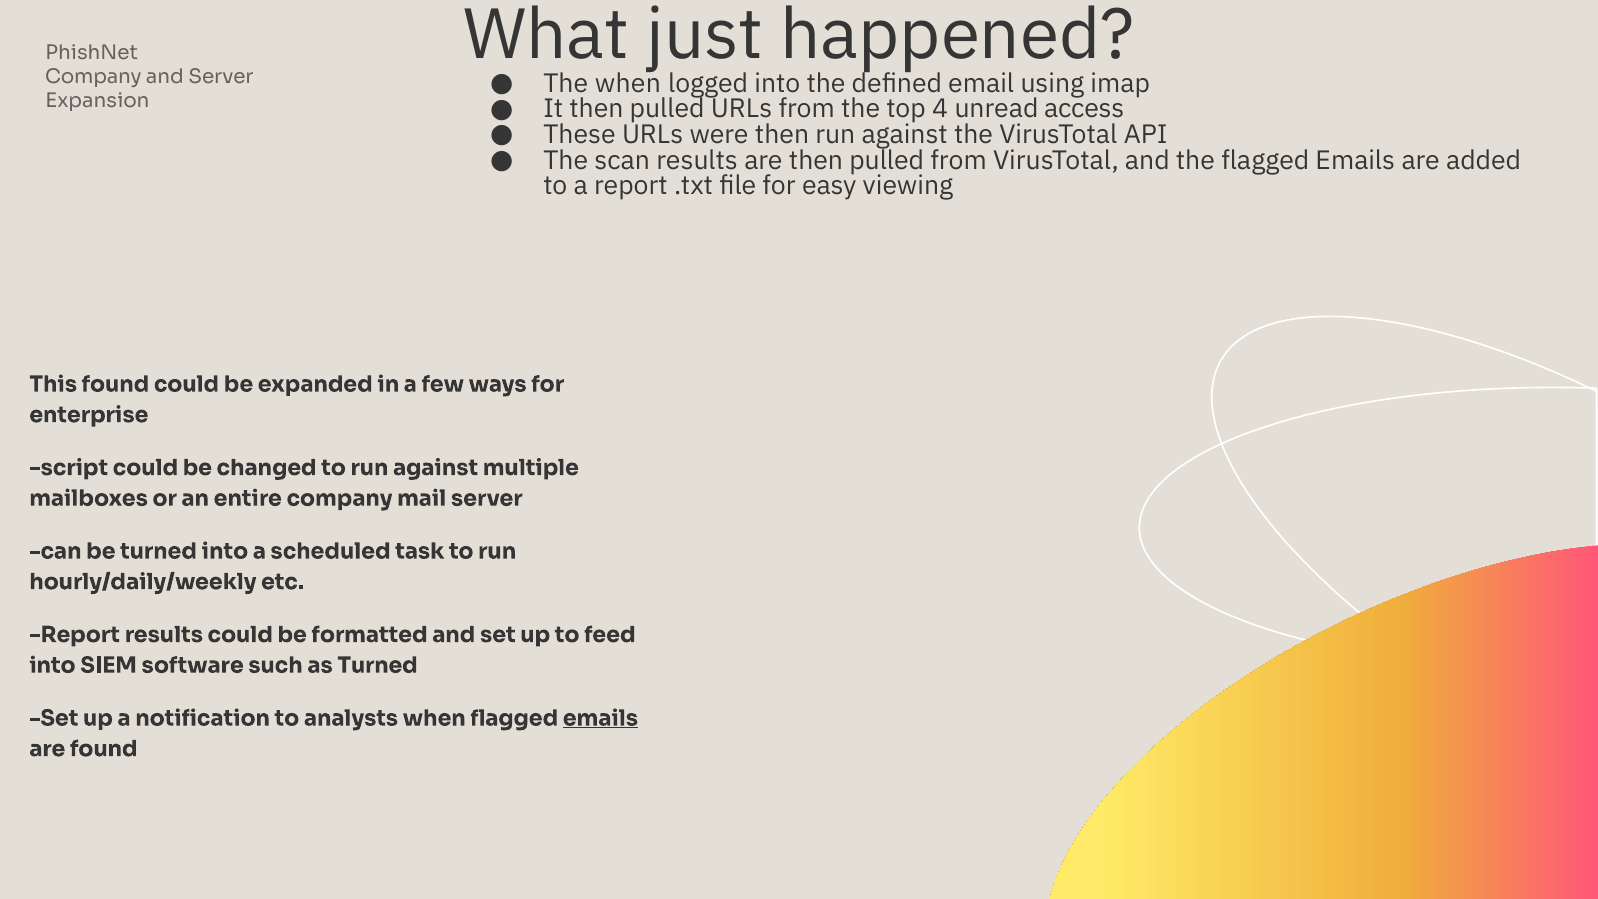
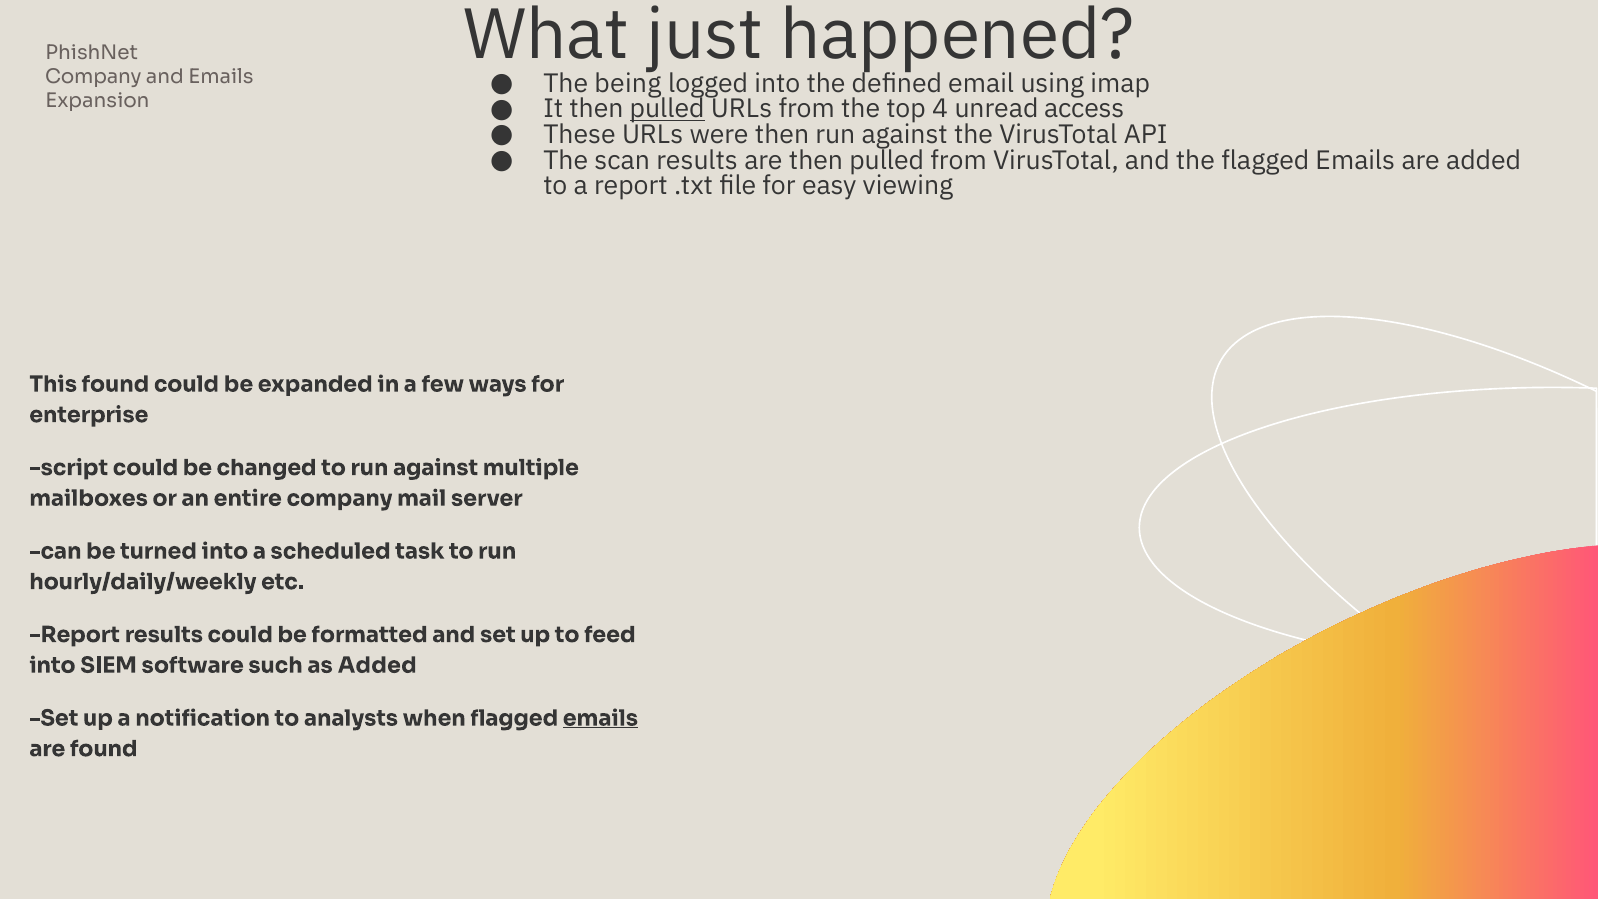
and Server: Server -> Emails (221, 77)
The when: when -> being (628, 84)
pulled underline: none -> present (667, 109)
as Turned: Turned -> Added (377, 665)
